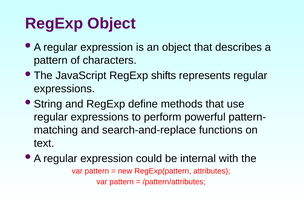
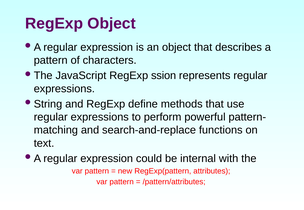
shifts: shifts -> ssion (164, 76)
